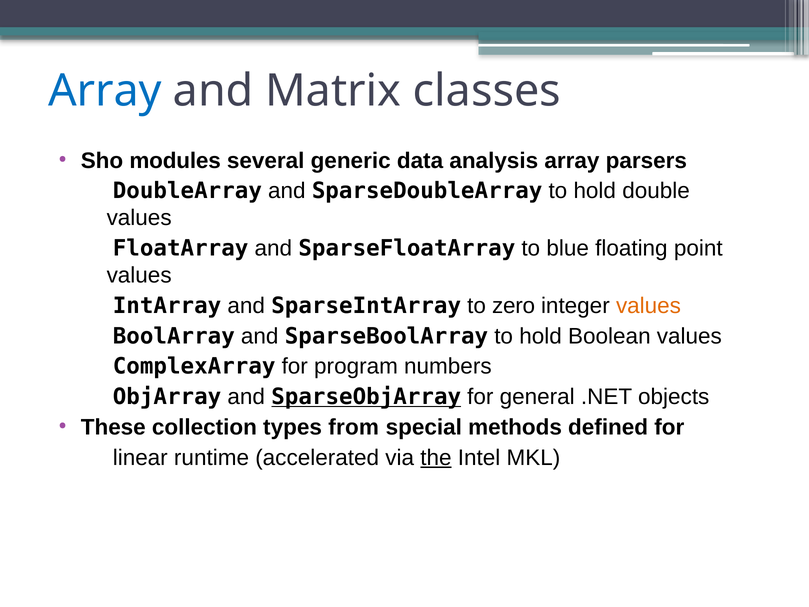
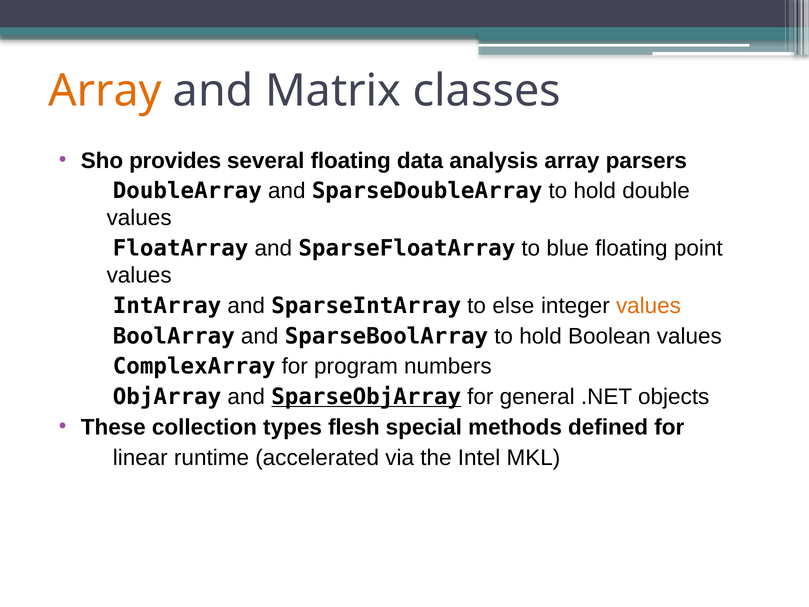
Array colour: blue -> orange (105, 91)
modules: modules -> provides (175, 161)
several generic: generic -> floating (351, 161)
zero: zero -> else (513, 306)
from: from -> flesh (354, 427)
the underline: present -> none (436, 457)
